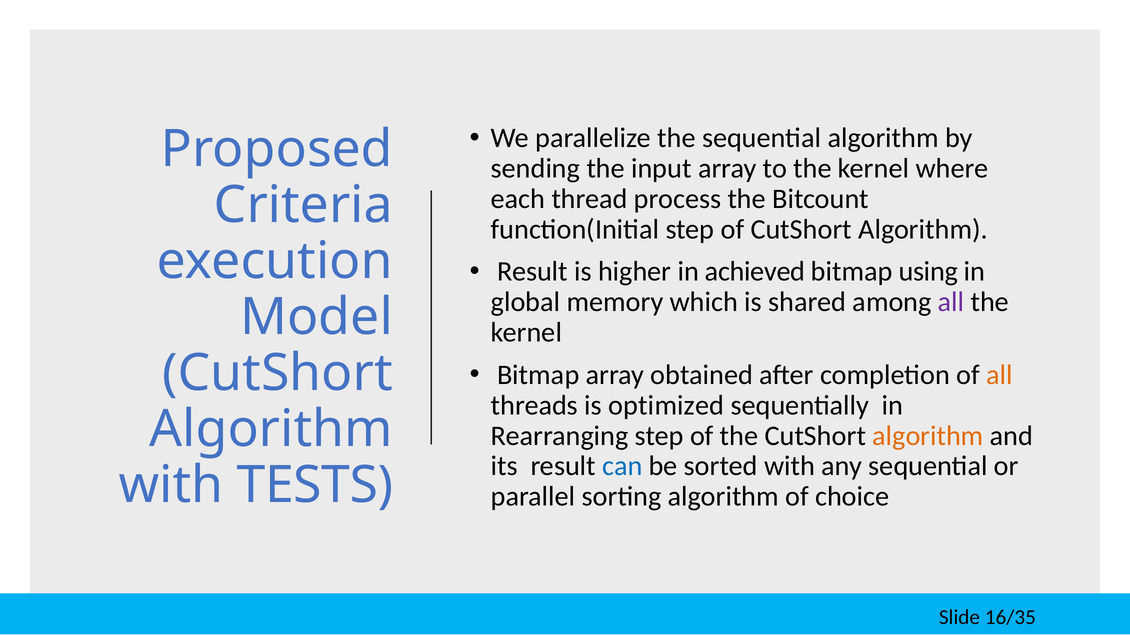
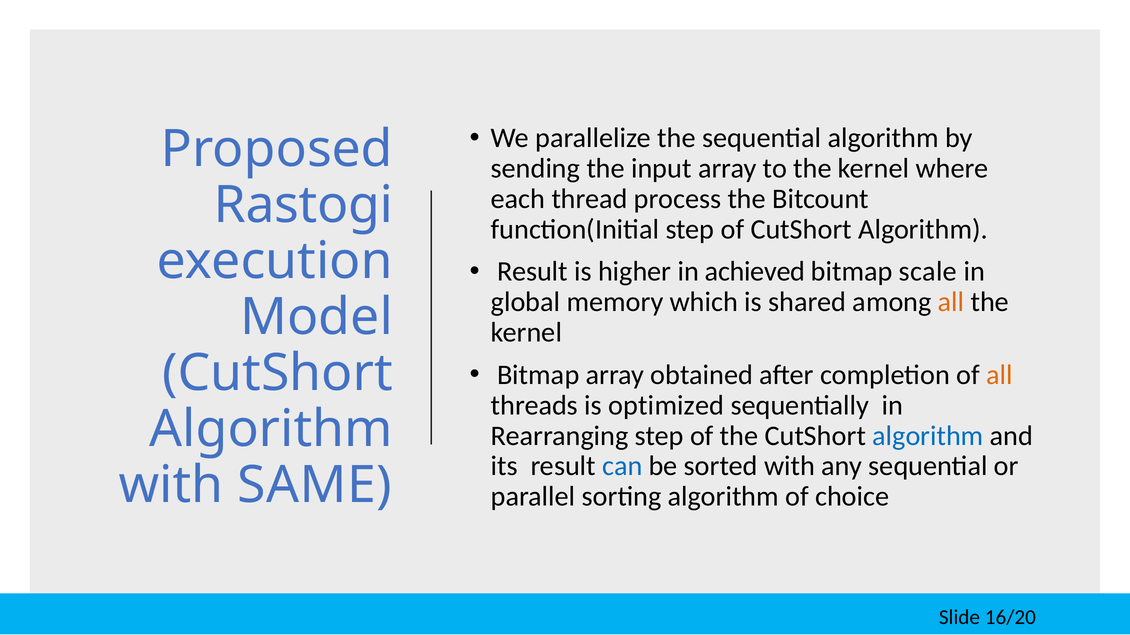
Criteria: Criteria -> Rastogi (304, 205)
using: using -> scale (928, 272)
all colour: purple -> orange (951, 302)
algorithm colour: orange -> blue (928, 436)
TESTS: TESTS -> SAME (314, 486)
16/35: 16/35 -> 16/20 (1010, 618)
